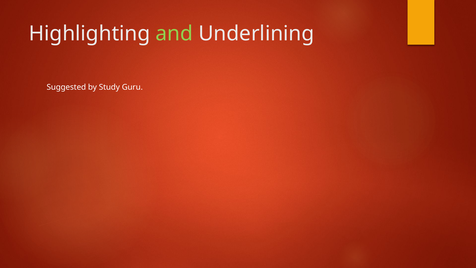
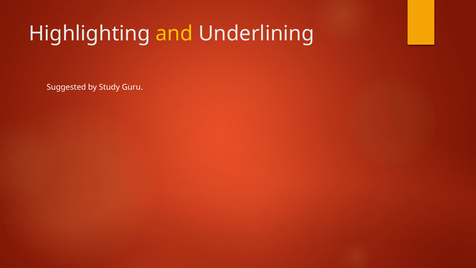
and colour: light green -> yellow (174, 33)
